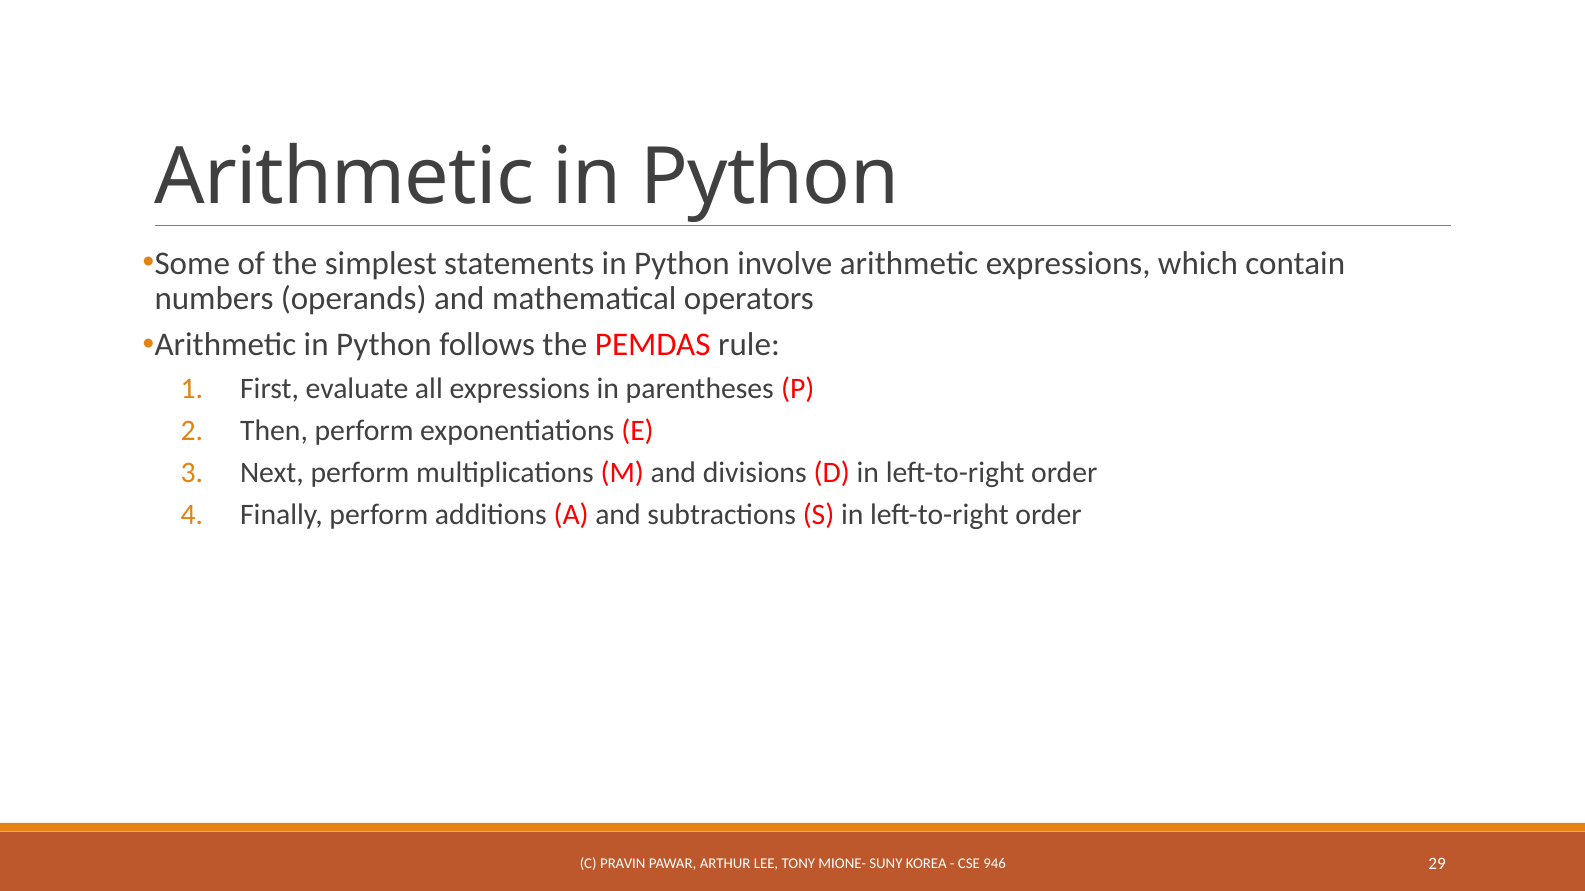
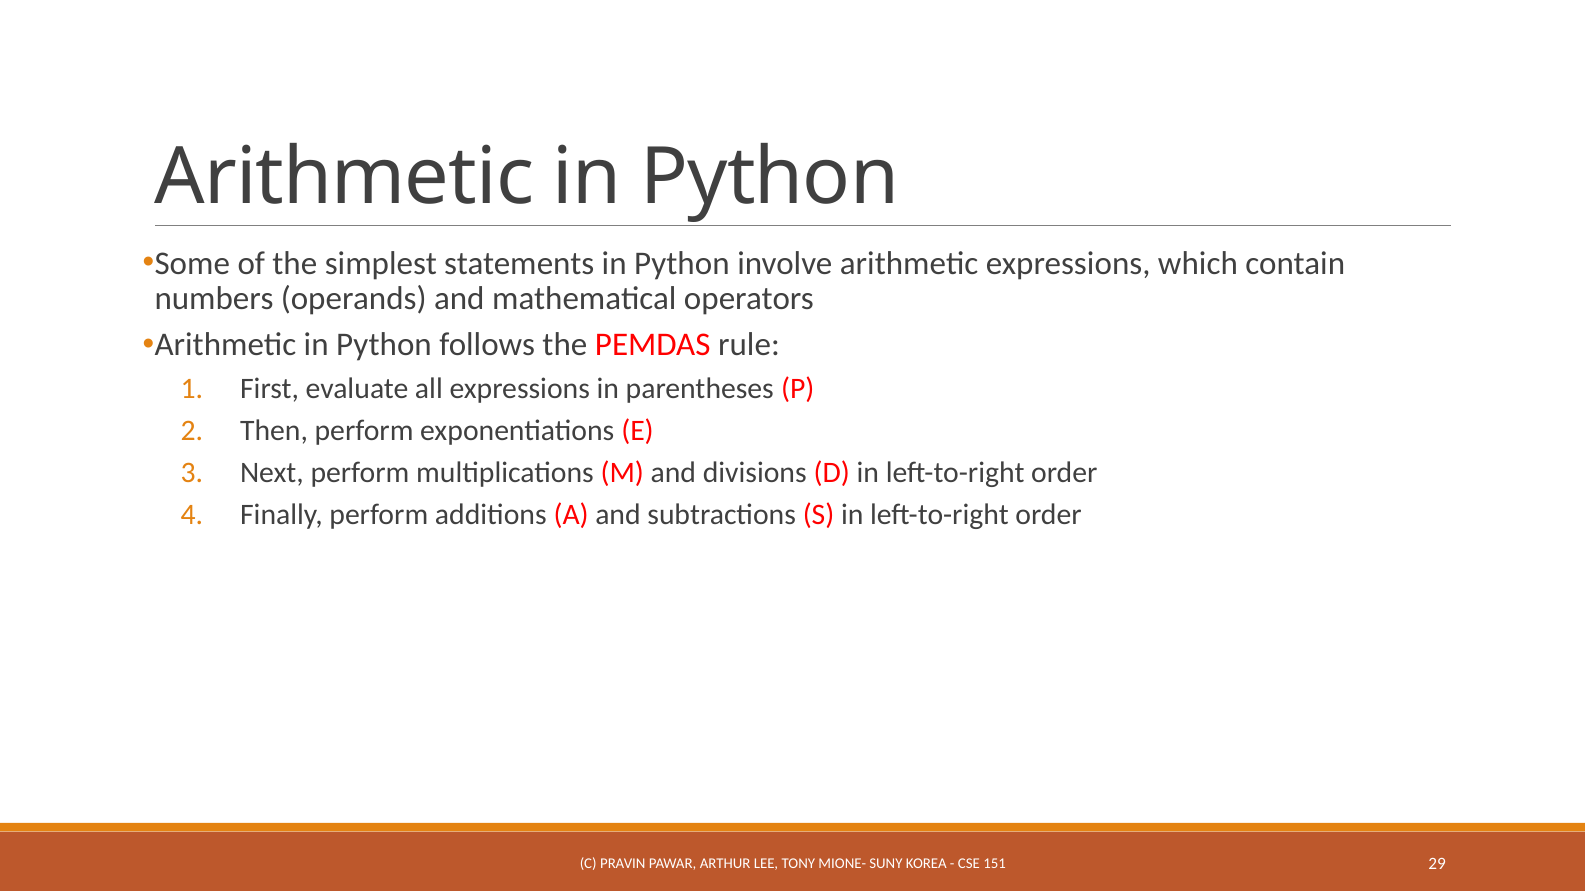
946: 946 -> 151 (995, 865)
